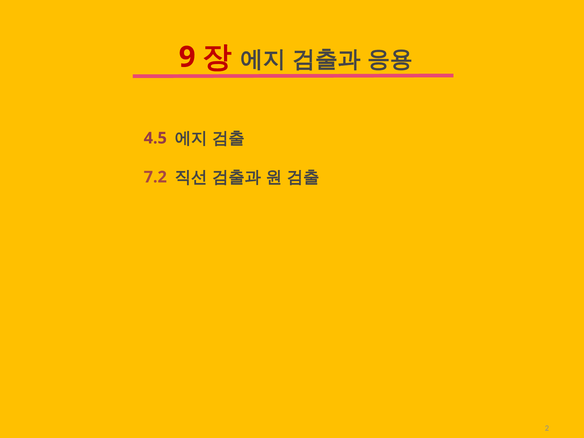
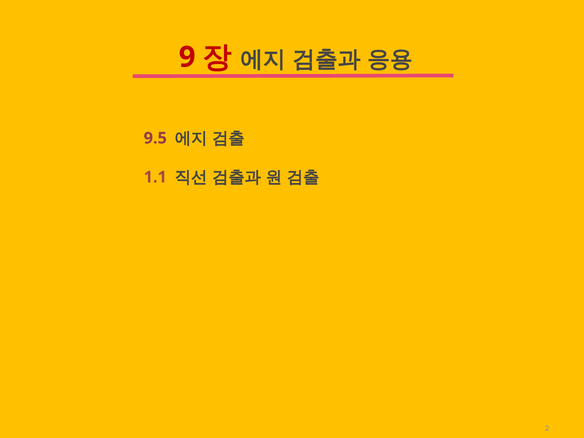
4.5: 4.5 -> 9.5 (155, 138)
7.2: 7.2 -> 1.1 (155, 177)
